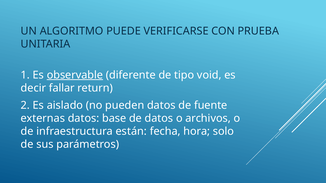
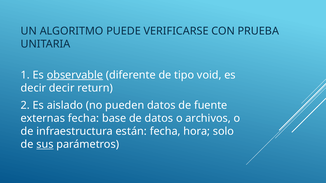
decir fallar: fallar -> decir (62, 88)
externas datos: datos -> fecha (83, 119)
sus underline: none -> present (45, 145)
